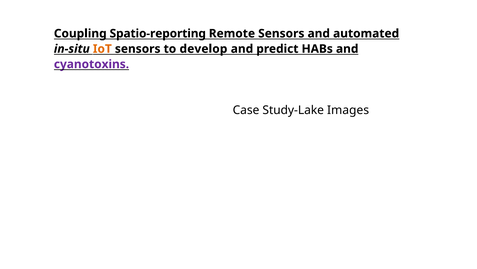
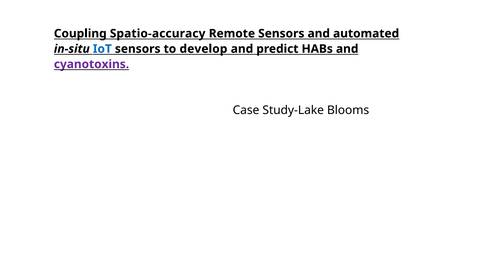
Spatio-reporting: Spatio-reporting -> Spatio-accuracy (158, 33)
IoT colour: orange -> blue (102, 49)
Images: Images -> Blooms (348, 110)
